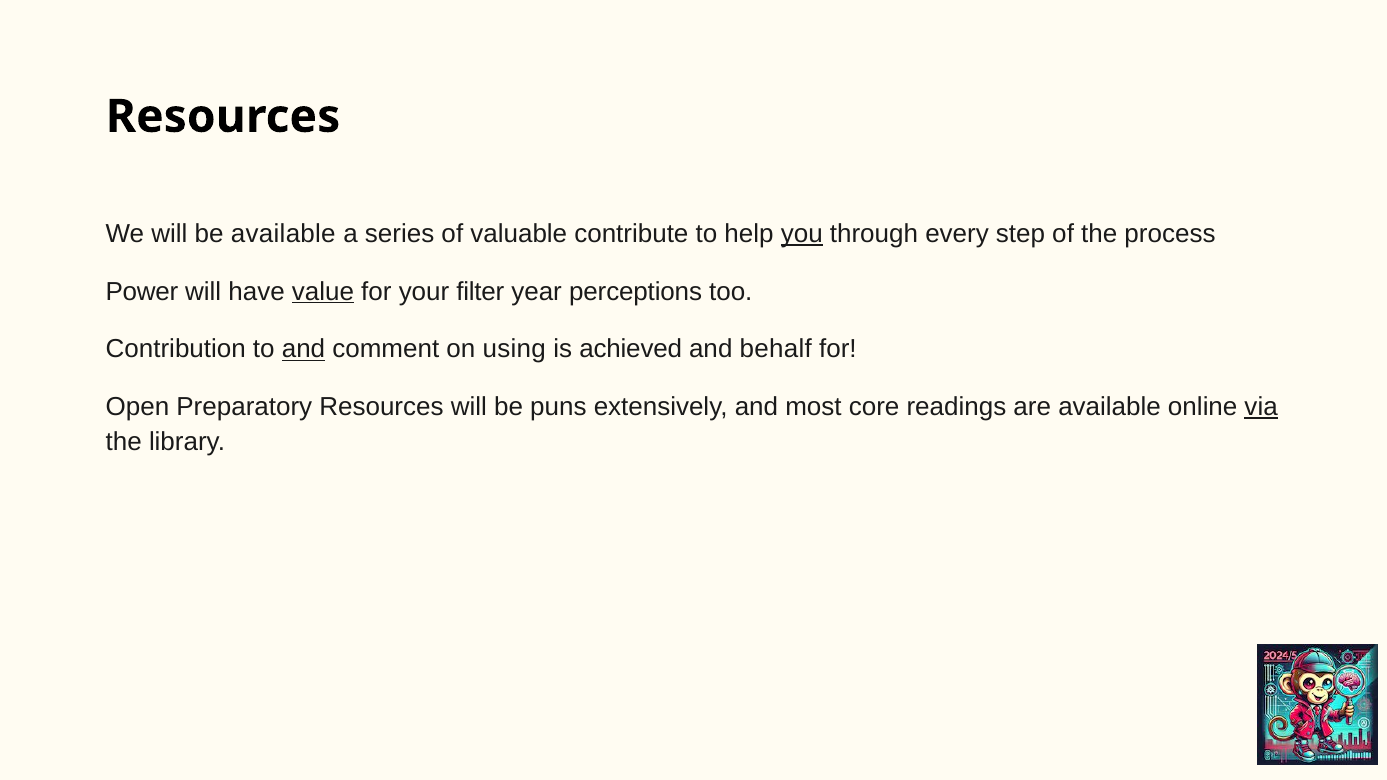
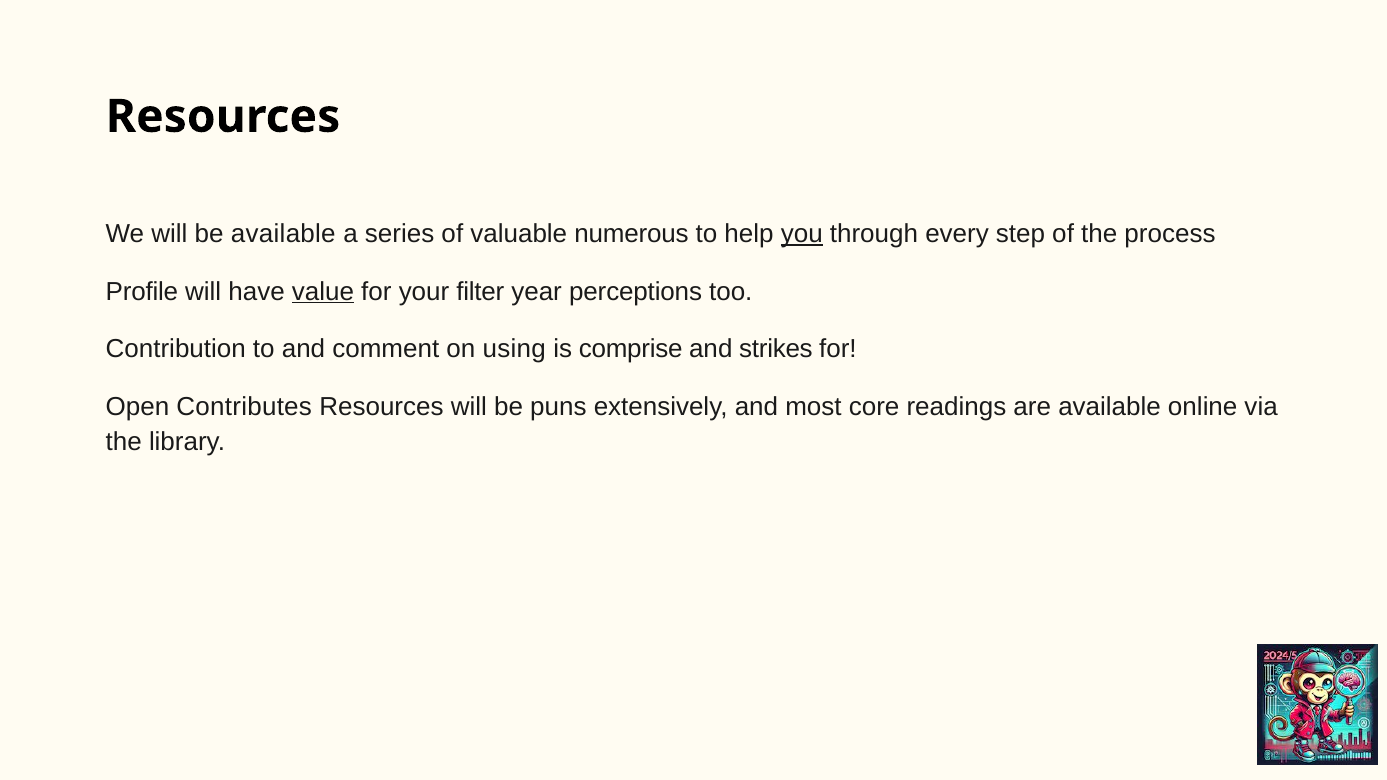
contribute: contribute -> numerous (631, 234)
Power: Power -> Profile (142, 292)
and underline: present -> none (304, 349)
achieved: achieved -> comprise (631, 349)
behalf: behalf -> strikes (776, 349)
Preparatory: Preparatory -> Contributes (244, 407)
via underline: present -> none (1261, 407)
